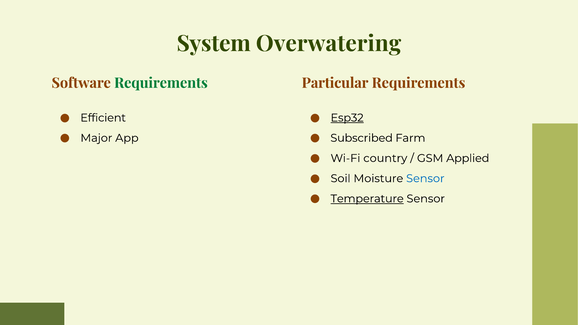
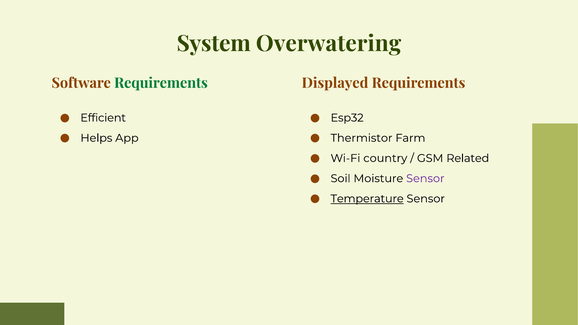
Particular: Particular -> Displayed (335, 83)
Esp32 underline: present -> none (347, 118)
Major: Major -> Helps (96, 138)
Subscribed: Subscribed -> Thermistor (362, 138)
Applied: Applied -> Related (468, 158)
Sensor colour: blue -> purple (425, 179)
